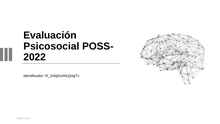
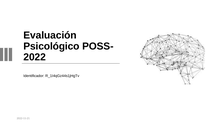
Psicosocial: Psicosocial -> Psicológico (51, 46)
